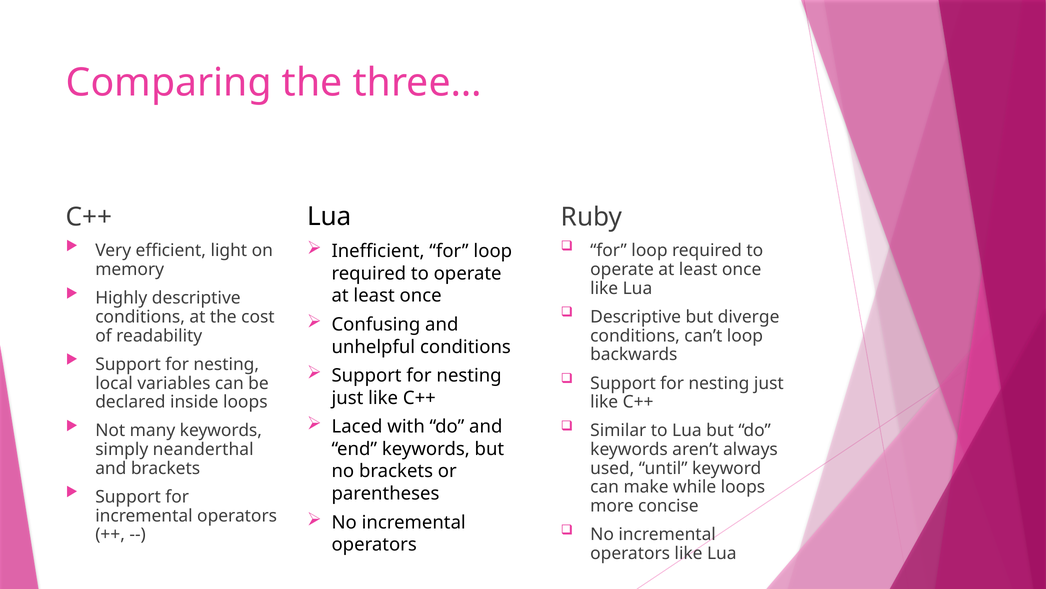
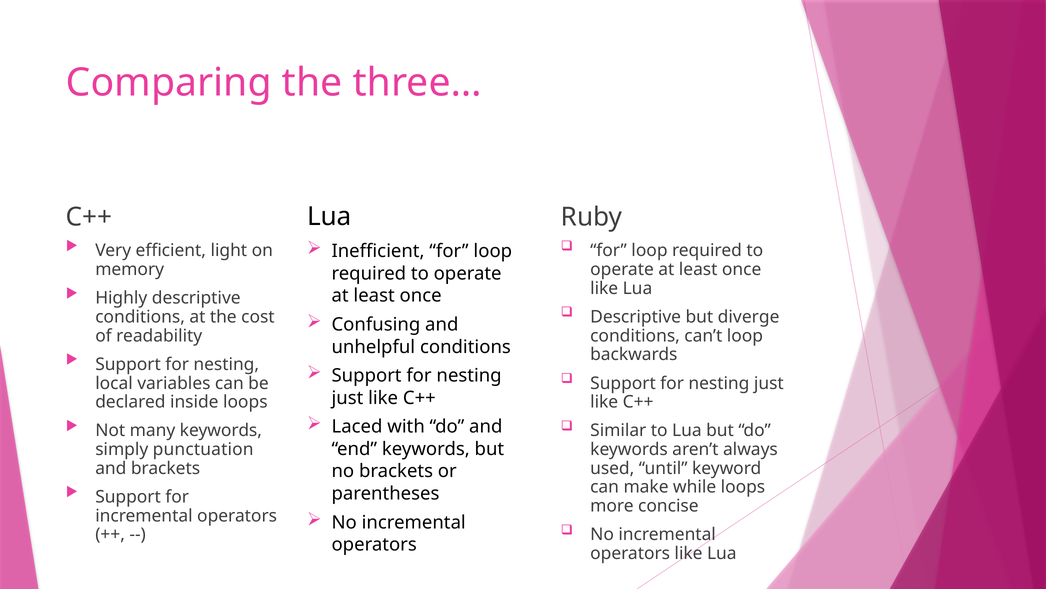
neanderthal: neanderthal -> punctuation (203, 449)
